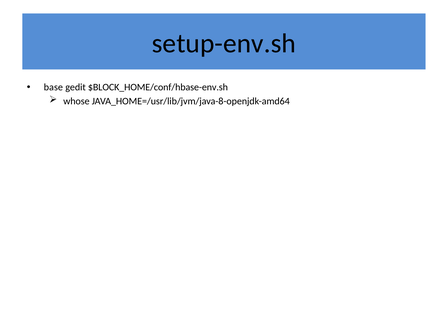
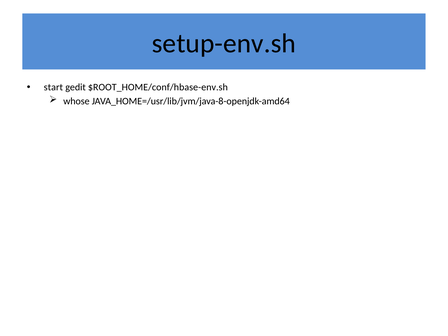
base: base -> start (53, 87)
$BLOCK_HOME/conf/hbase-env.sh: $BLOCK_HOME/conf/hbase-env.sh -> $ROOT_HOME/conf/hbase-env.sh (158, 87)
